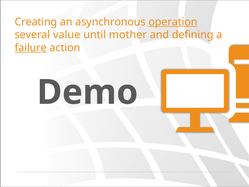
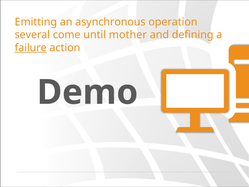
Creating: Creating -> Emitting (36, 22)
operation underline: present -> none (173, 22)
value: value -> come (67, 35)
